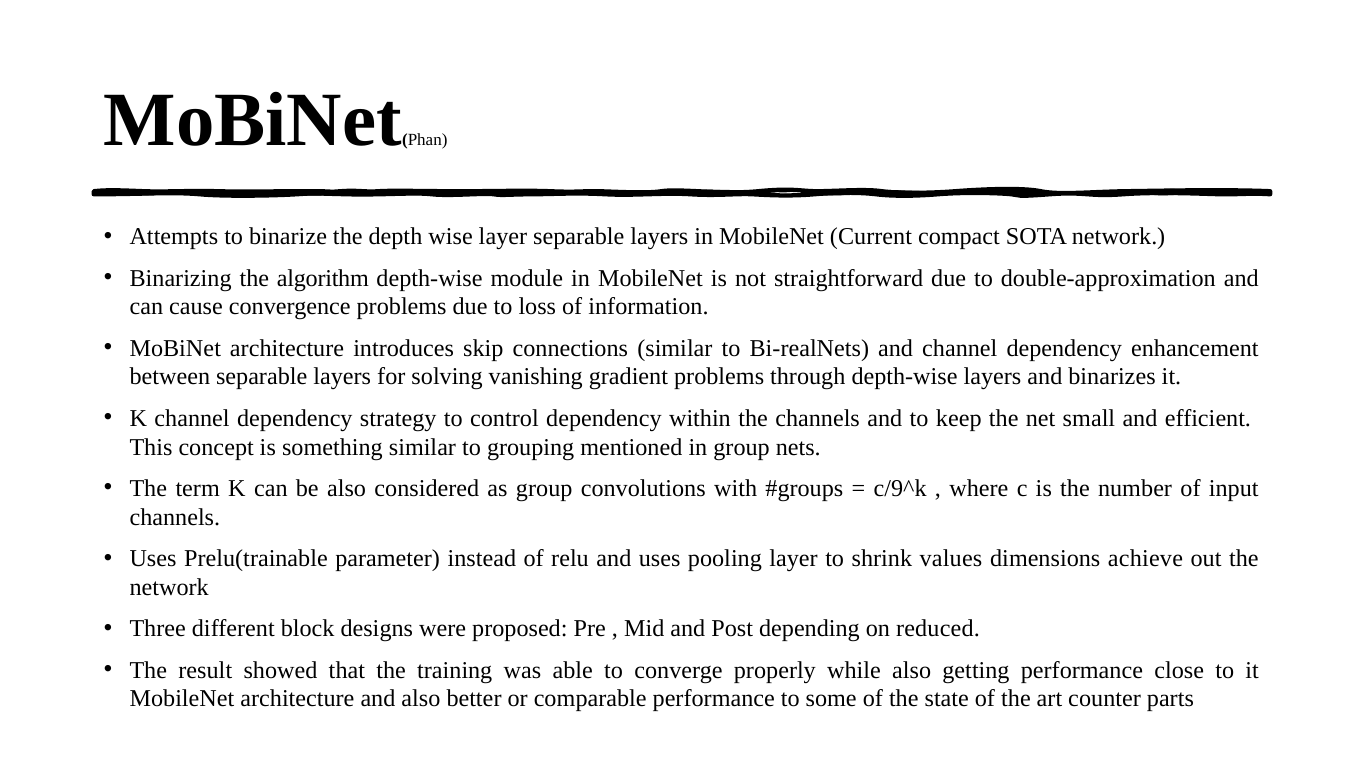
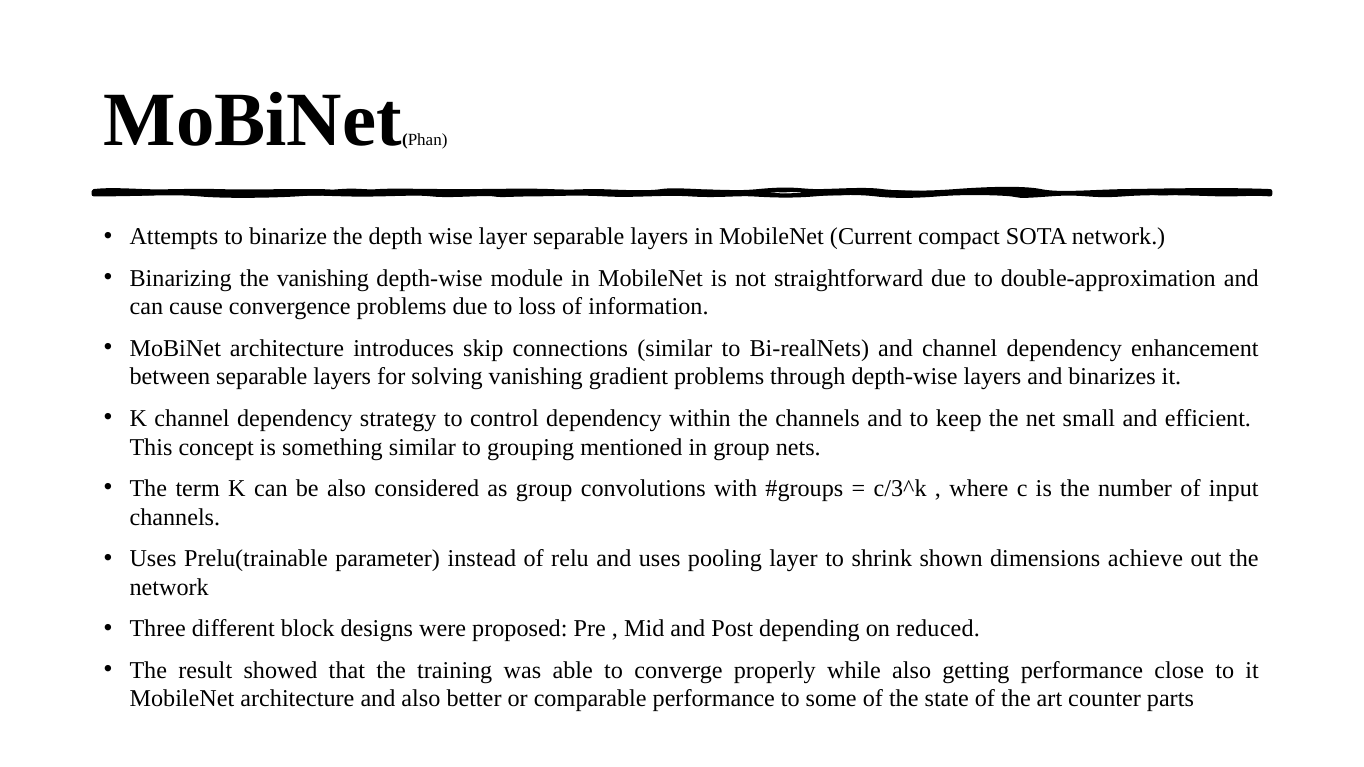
the algorithm: algorithm -> vanishing (323, 278)
c/9^k: c/9^k -> c/3^k (900, 489)
values: values -> shown (951, 559)
